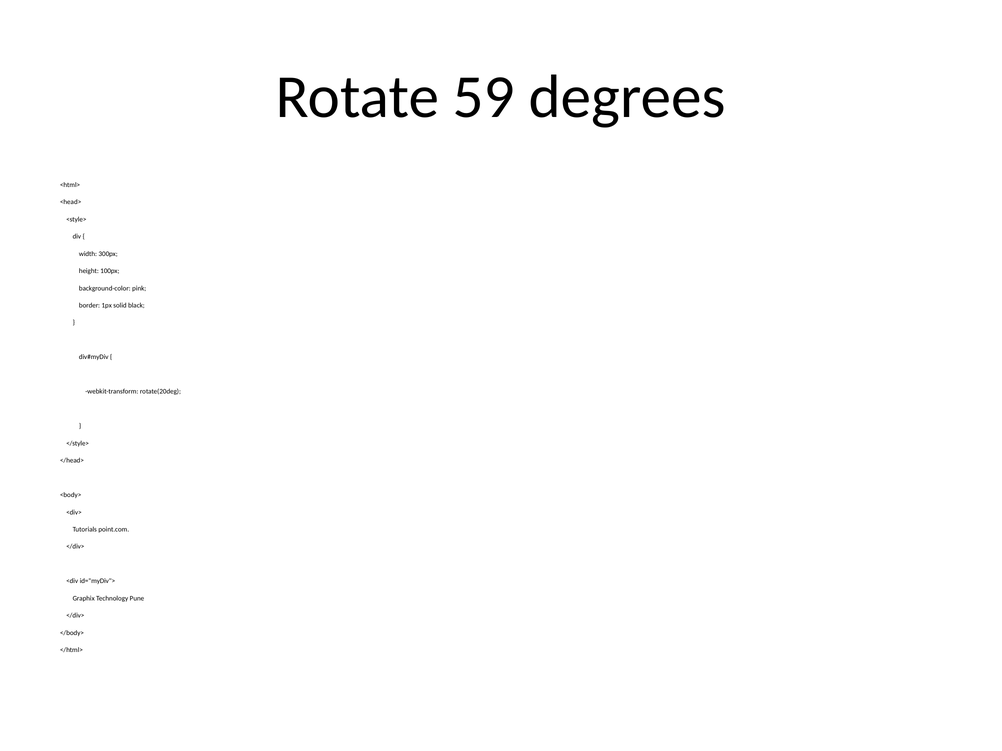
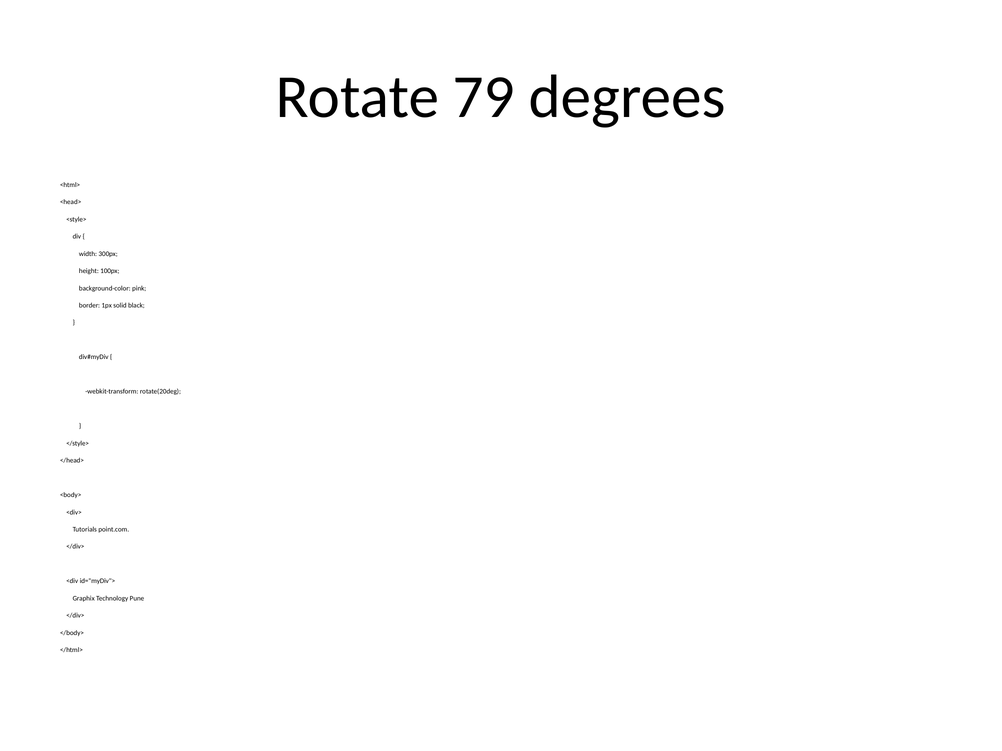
59: 59 -> 79 (484, 97)
